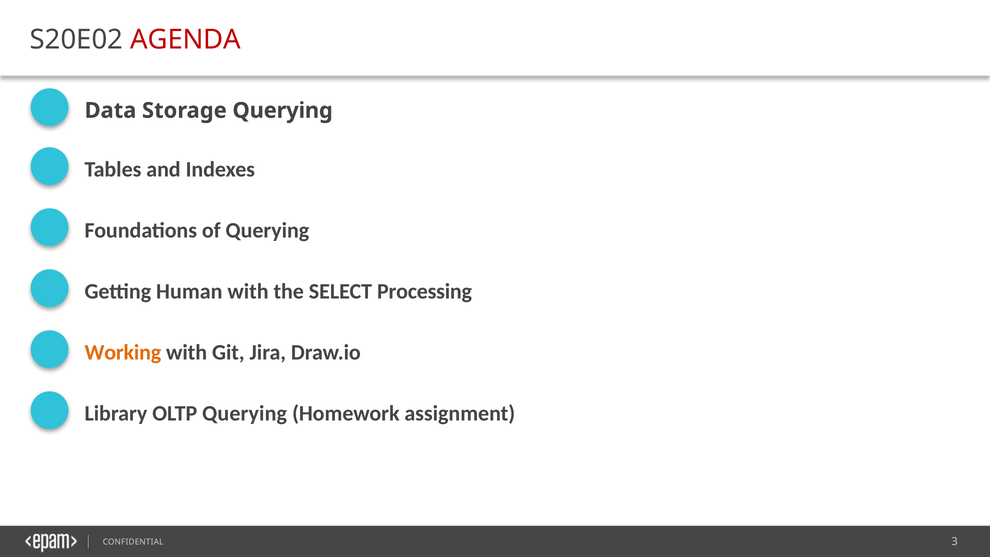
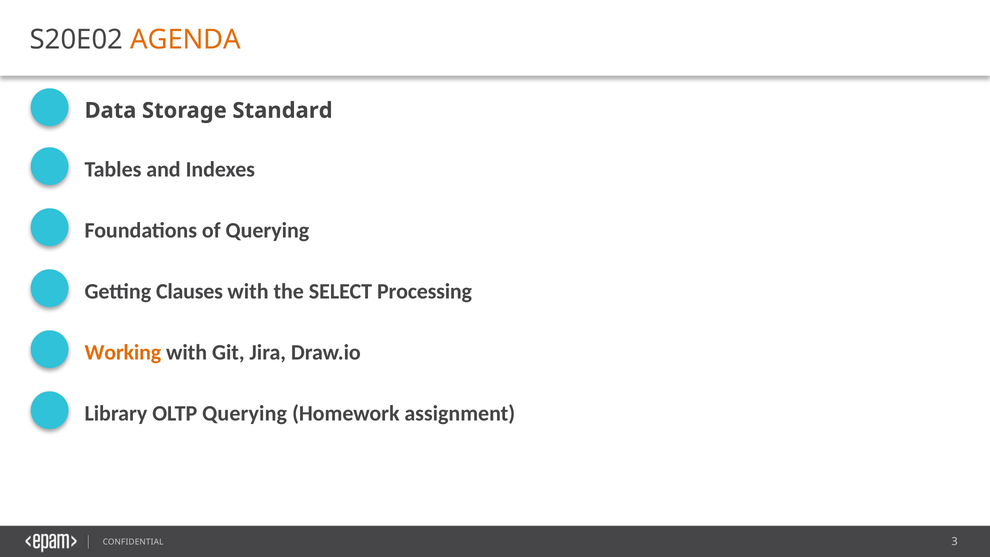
AGENDA colour: red -> orange (186, 40)
Storage Querying: Querying -> Standard (282, 111)
Human: Human -> Clauses (189, 292)
